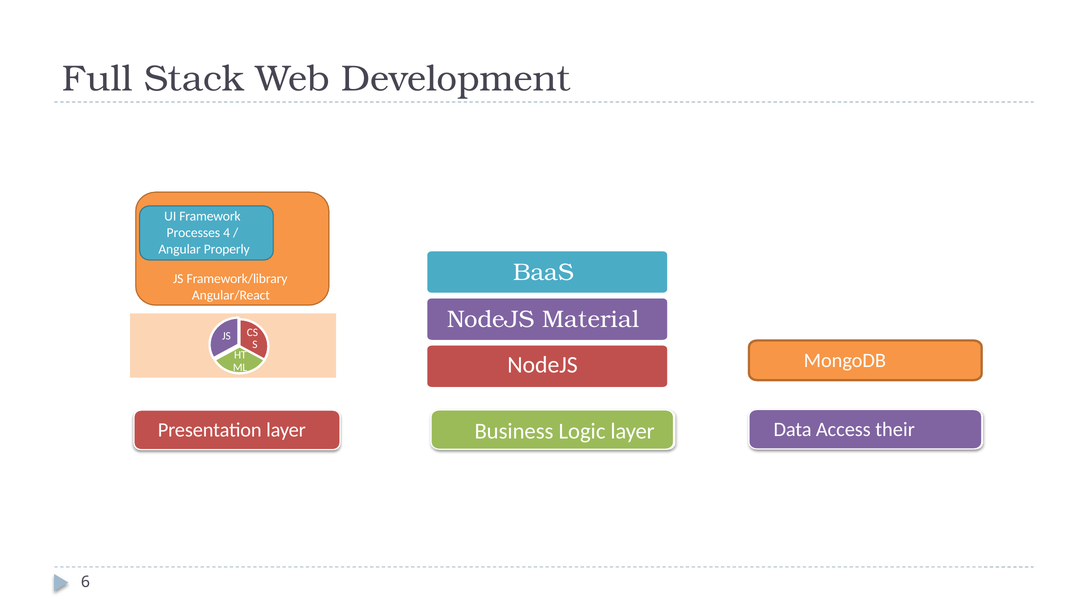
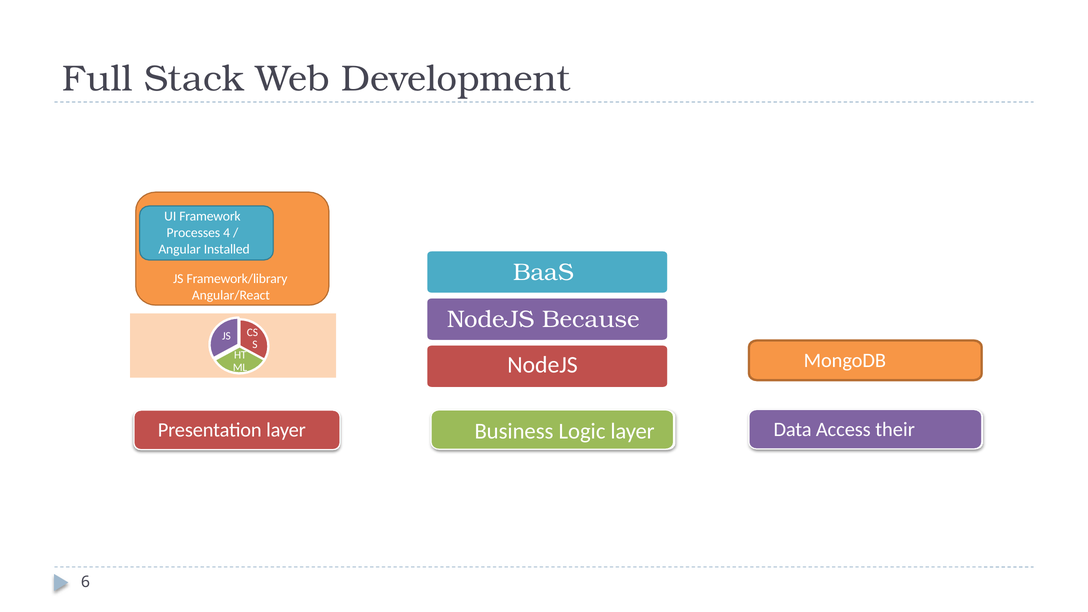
Properly: Properly -> Installed (227, 249)
Material: Material -> Because (591, 319)
